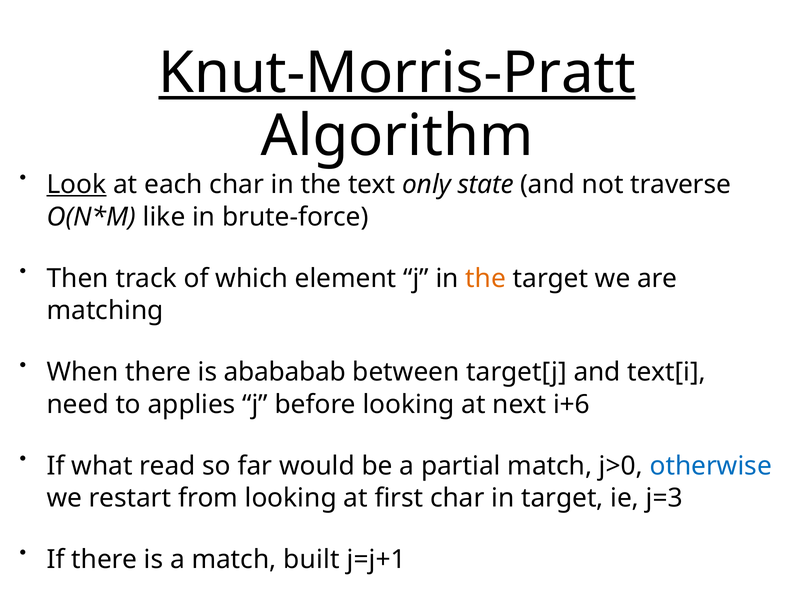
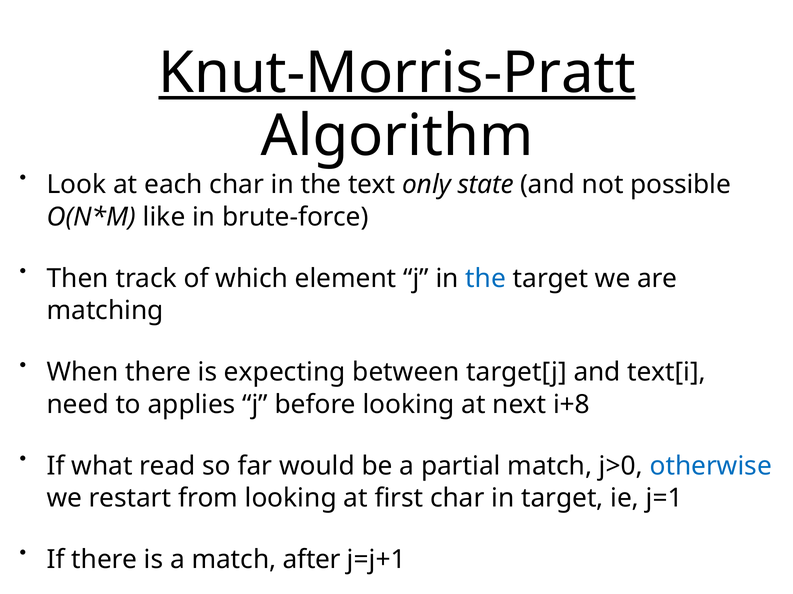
Look underline: present -> none (77, 185)
traverse: traverse -> possible (681, 185)
the colour: orange -> blue (486, 279)
abababab: abababab -> expecting (285, 373)
i+6: i+6 -> i+8 (572, 405)
j=3: j=3 -> j=1 (664, 499)
built: built -> after (312, 560)
